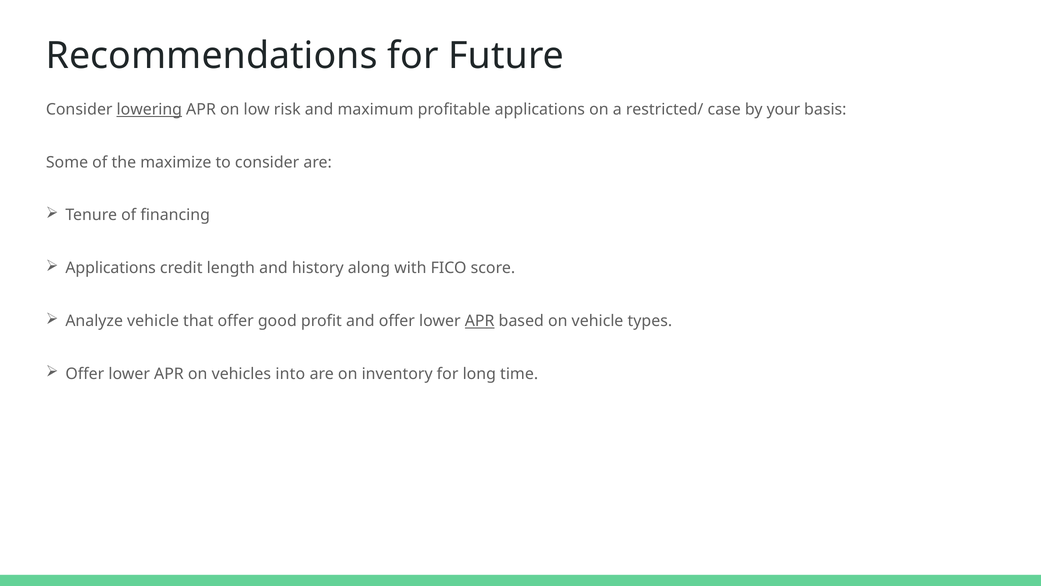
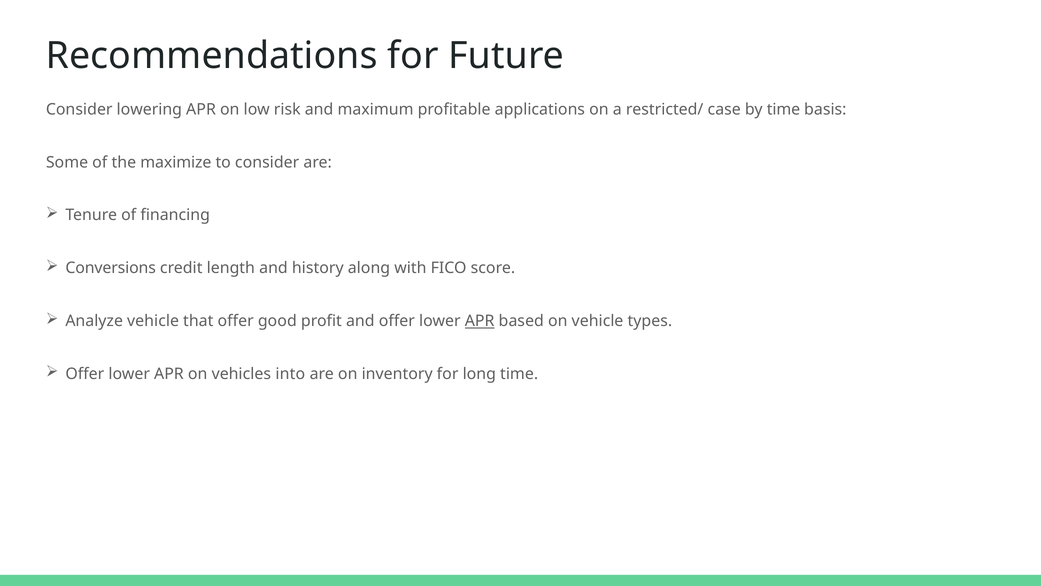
lowering underline: present -> none (149, 109)
by your: your -> time (783, 109)
Applications: Applications -> Conversions (111, 268)
